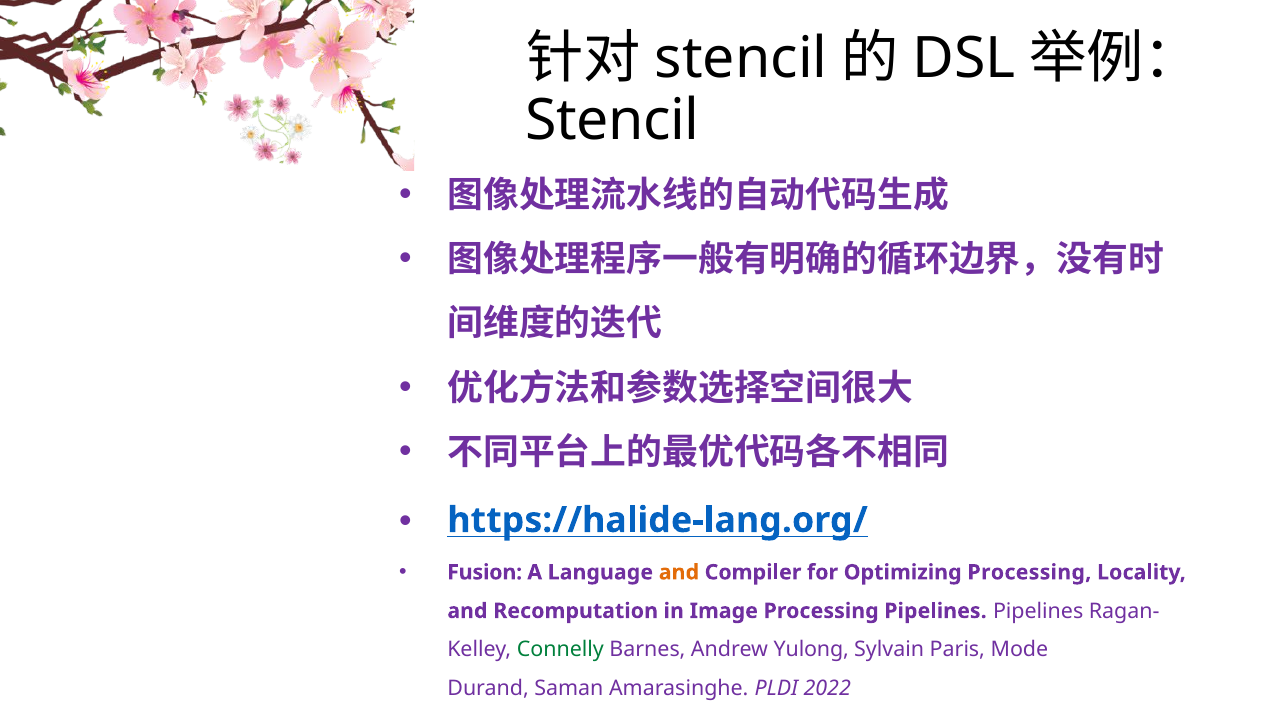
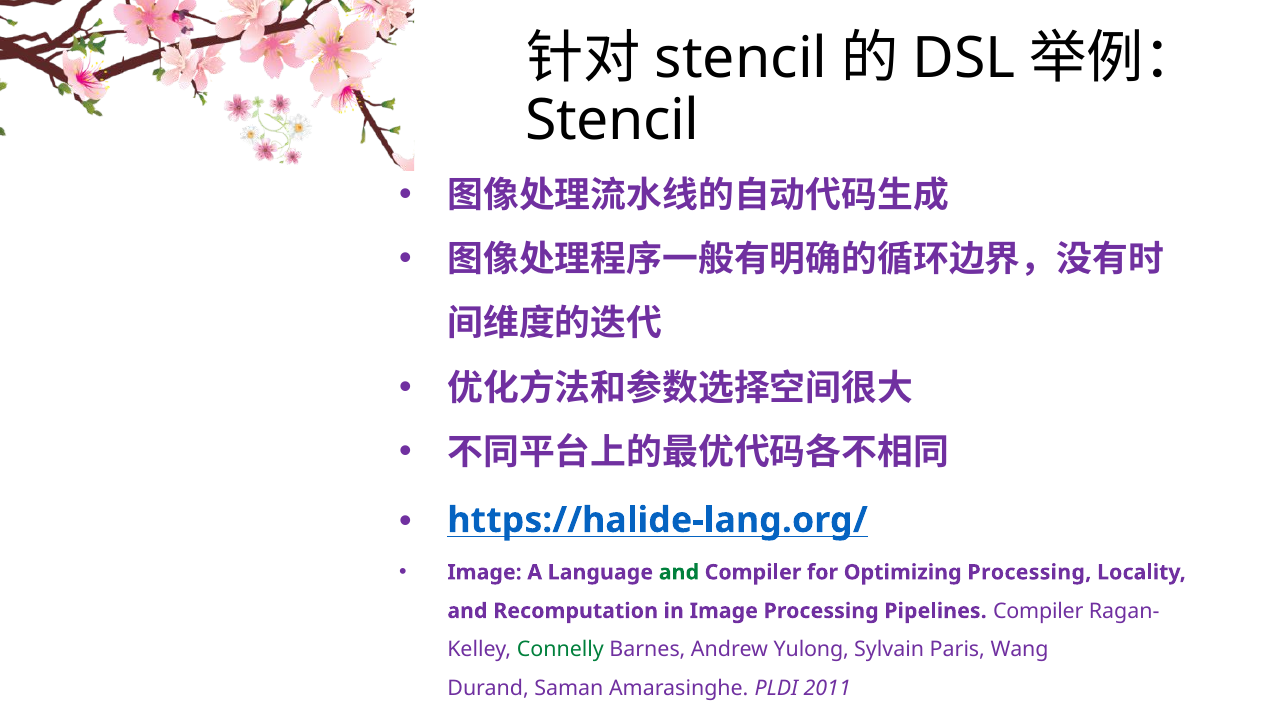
Fusion: Fusion -> Image (485, 573)
and colour: orange -> green (679, 573)
Pipelines Pipelines: Pipelines -> Compiler (1038, 611)
Mode: Mode -> Wang (1020, 650)
2022: 2022 -> 2011 (827, 689)
